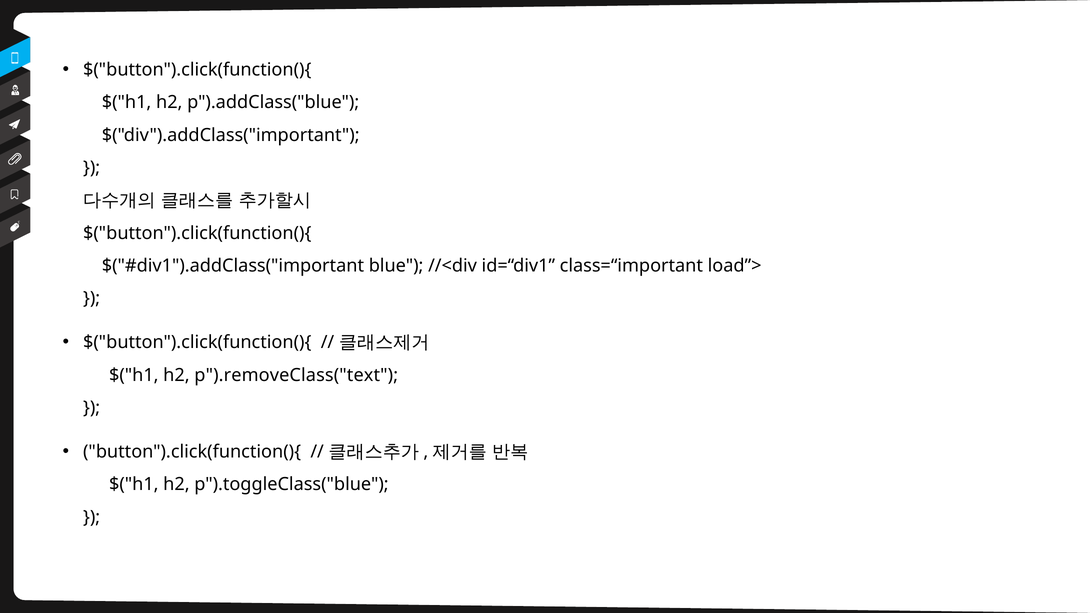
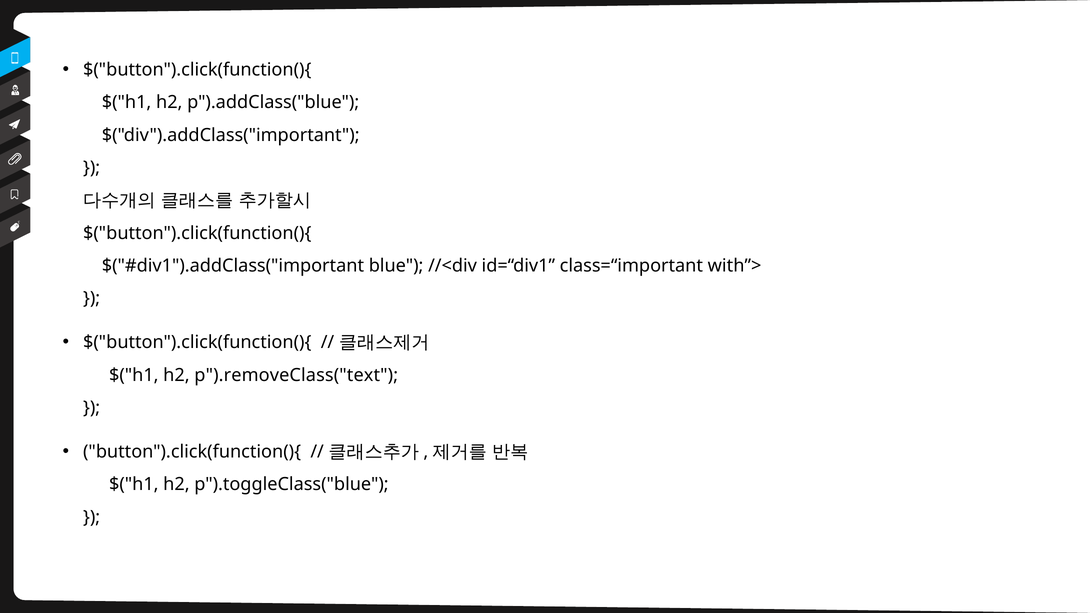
load”>: load”> -> with”> (735, 266)
